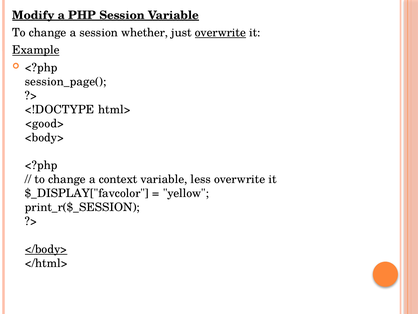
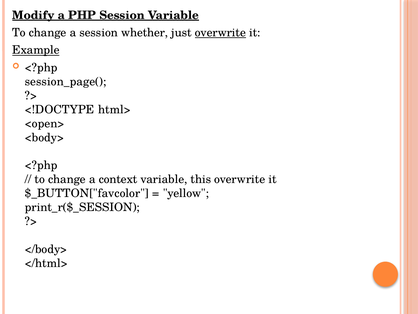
<good>: <good> -> <open> (45, 123)
less: less -> this (201, 179)
$_DISPLAY["favcolor: $_DISPLAY["favcolor -> $_BUTTON["favcolor (87, 193)
</body> underline: present -> none (46, 249)
